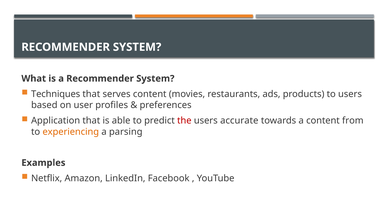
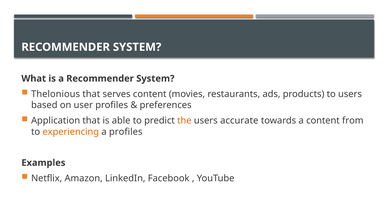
Techniques: Techniques -> Thelonious (56, 94)
the colour: red -> orange (184, 121)
a parsing: parsing -> profiles (126, 132)
